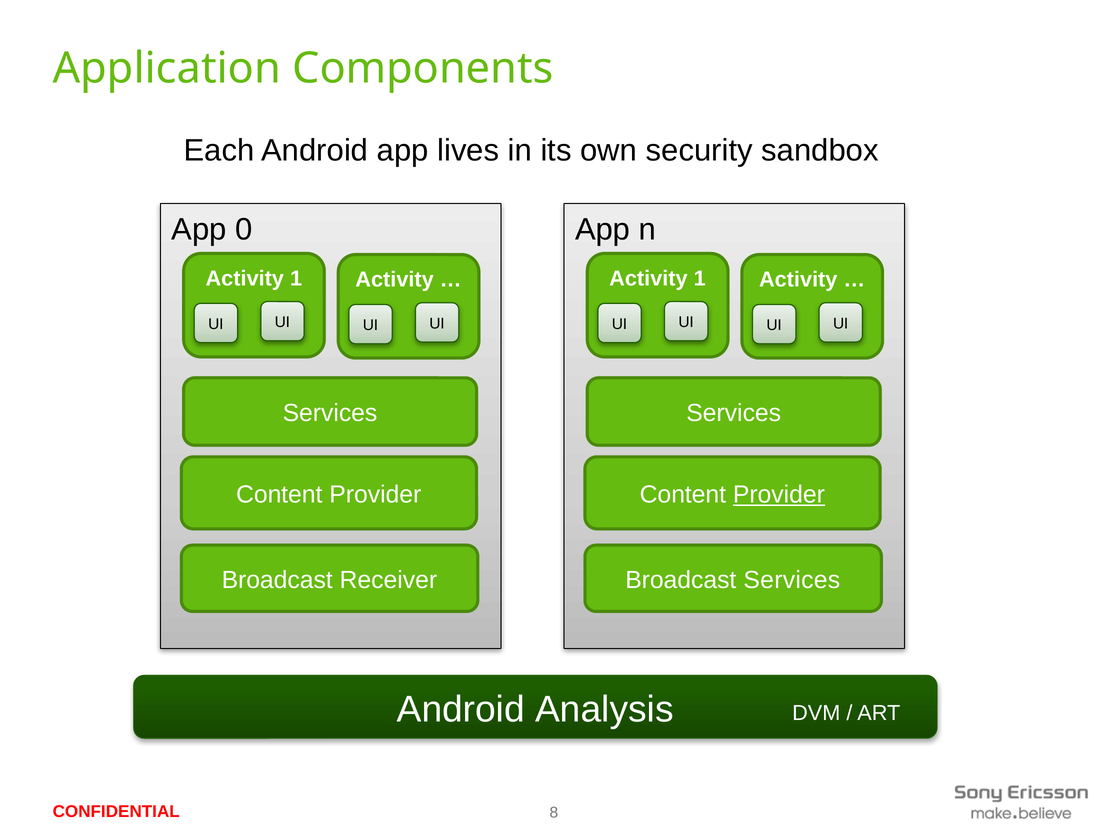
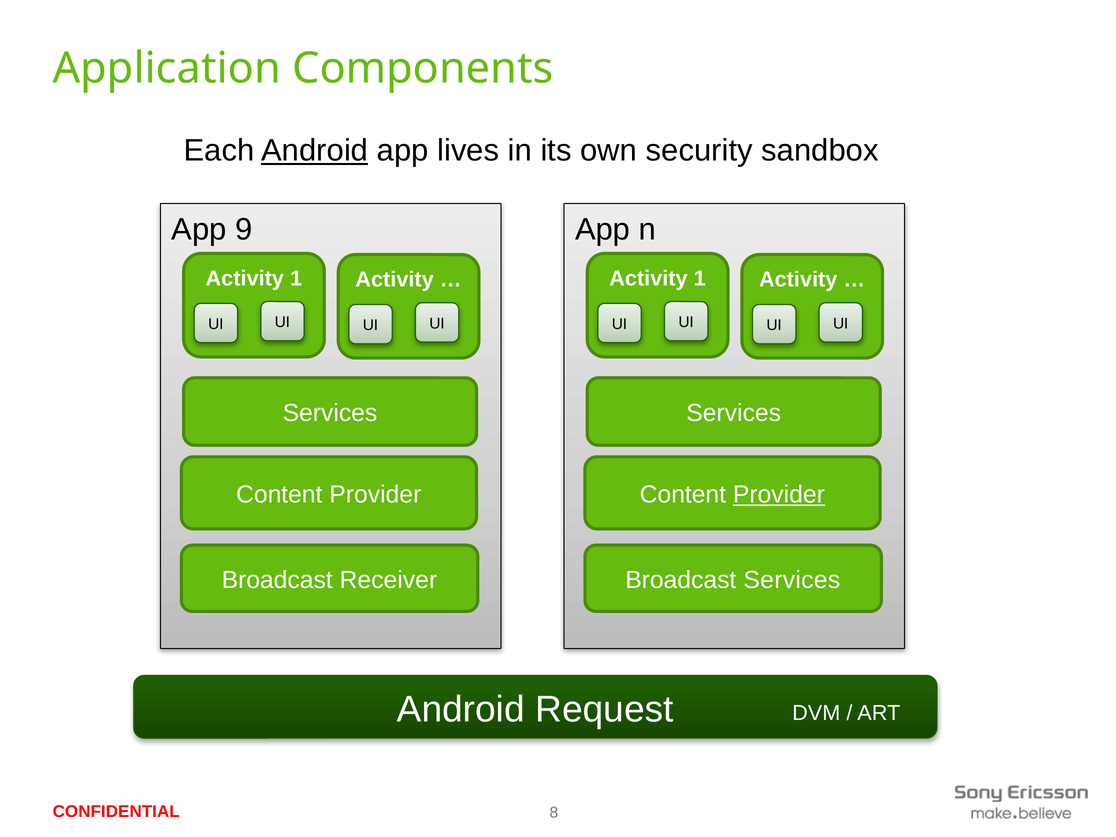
Android underline: none -> present (315, 151)
0: 0 -> 9 (244, 230)
Analysis: Analysis -> Request (604, 709)
